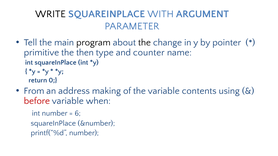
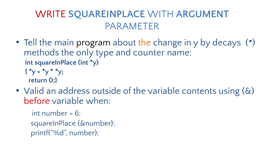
WRITE colour: black -> red (51, 14)
the colour: black -> orange (144, 42)
pointer: pointer -> decays (227, 42)
primitive: primitive -> methods (41, 52)
then: then -> only (85, 52)
From: From -> Valid (34, 91)
making: making -> outside (106, 91)
